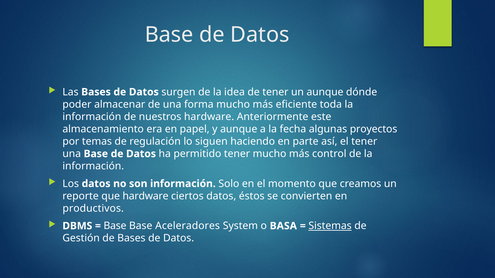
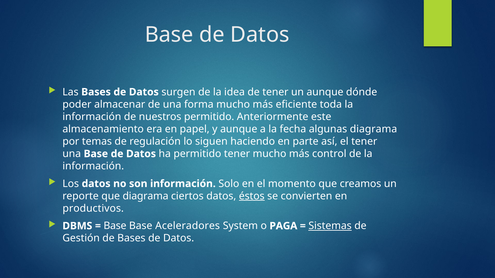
nuestros hardware: hardware -> permitido (209, 117)
algunas proyectos: proyectos -> diagrama (374, 129)
que hardware: hardware -> diagrama (146, 196)
éstos underline: none -> present (252, 196)
BASA: BASA -> PAGA (283, 226)
